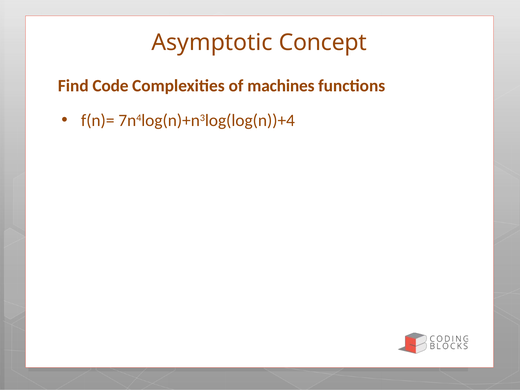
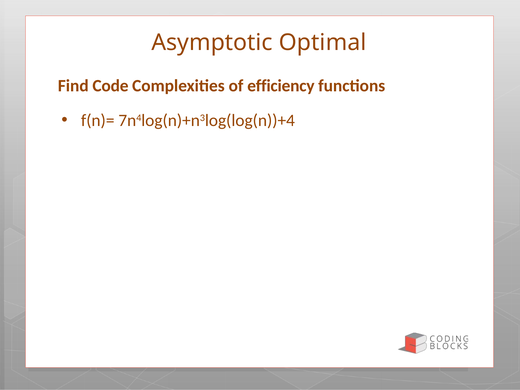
Concept: Concept -> Optimal (323, 43)
machines: machines -> efficiency (281, 86)
